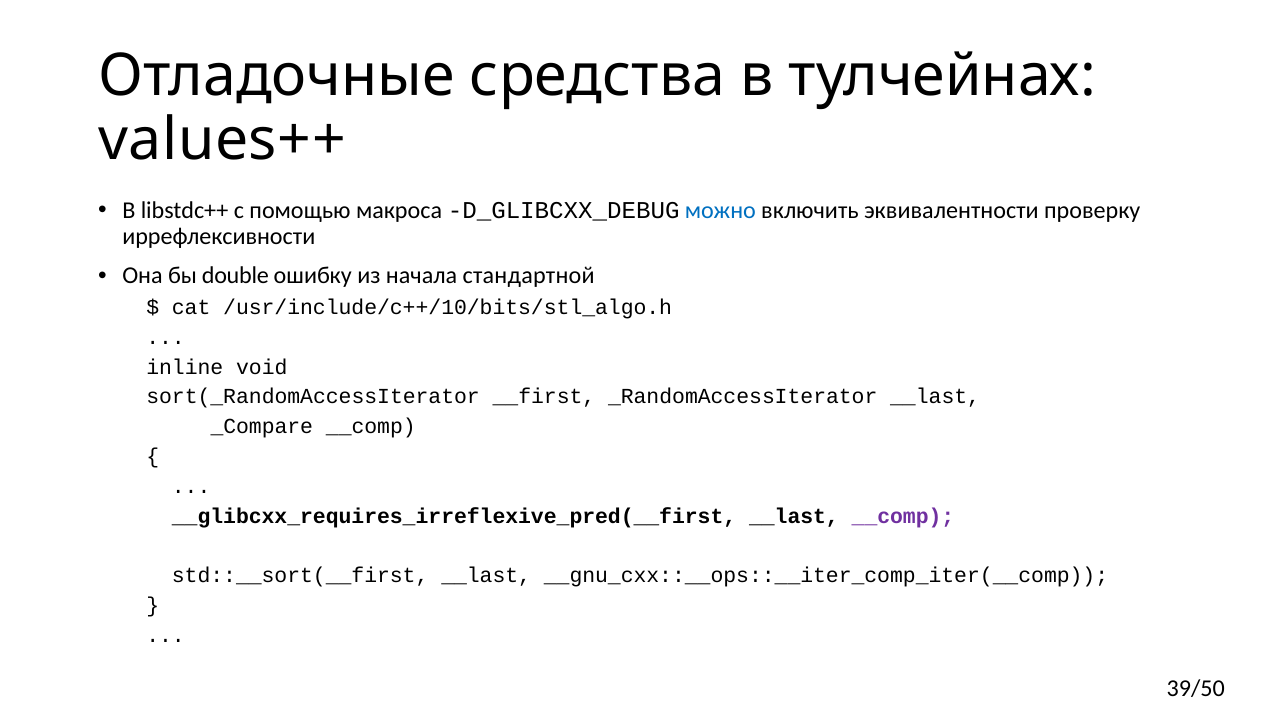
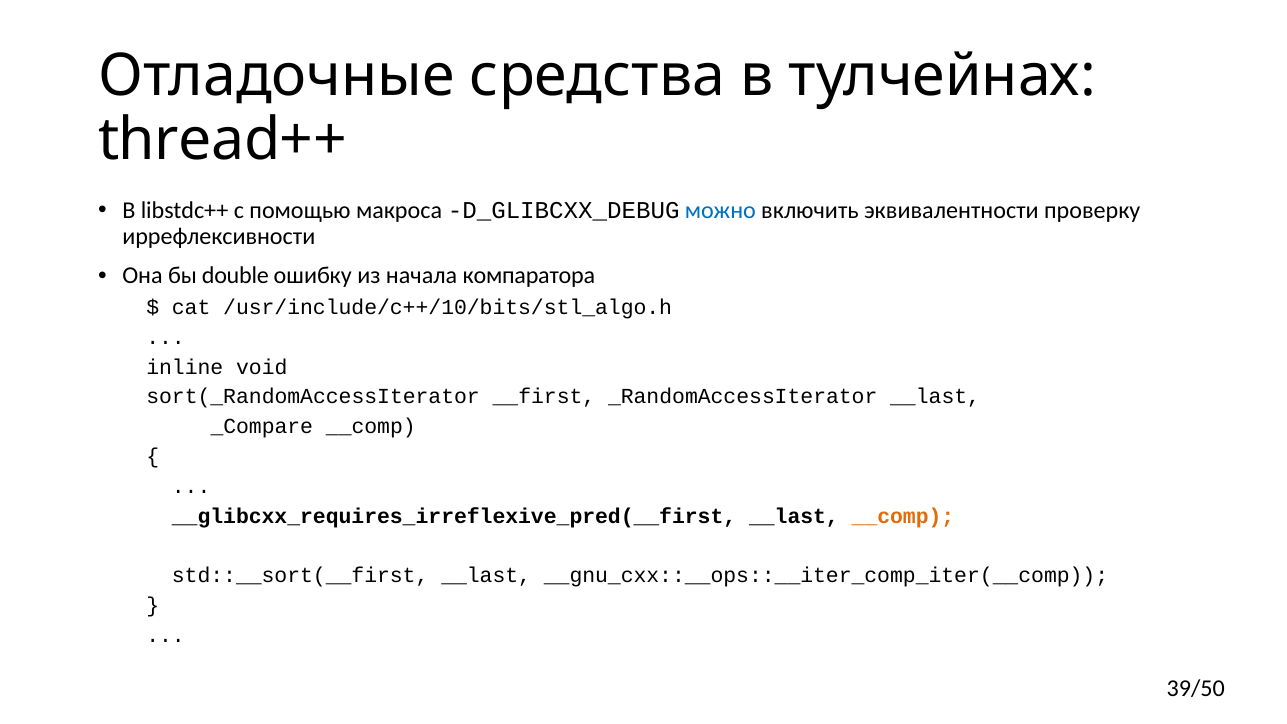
values++: values++ -> thread++ (222, 140)
стандартной: стандартной -> компаратора (529, 276)
__comp colour: purple -> orange (903, 516)
